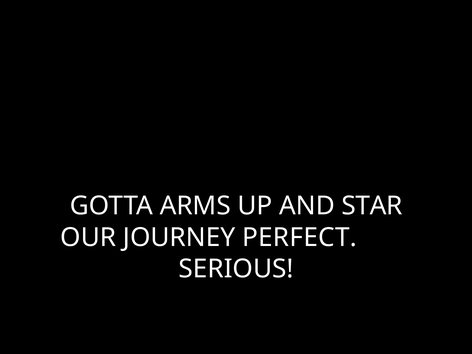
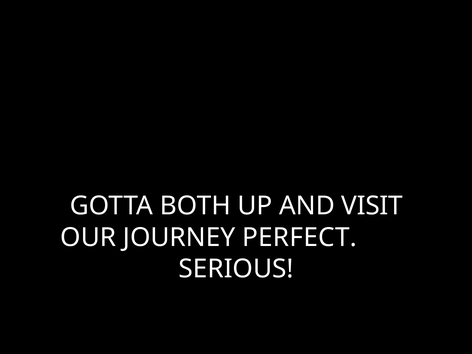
ARMS: ARMS -> BOTH (195, 206)
STAR: STAR -> VISIT (372, 206)
